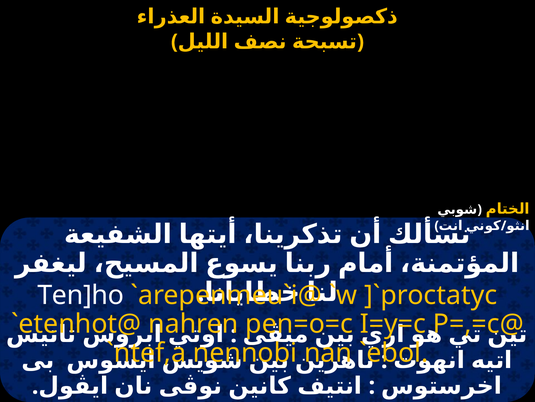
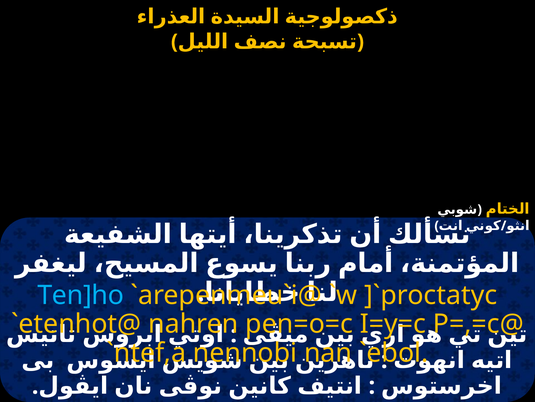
Ten]ho colour: white -> light blue (81, 295)
